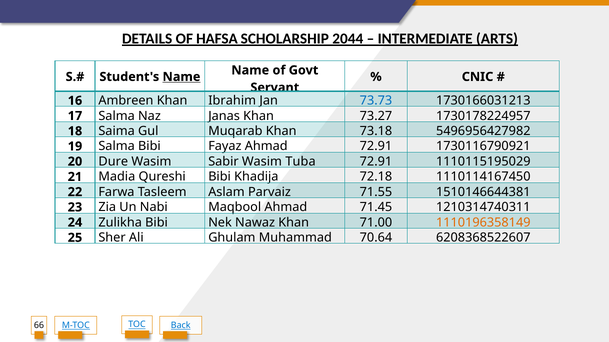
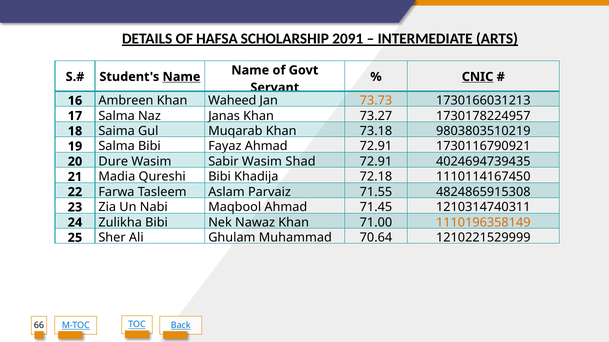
2044: 2044 -> 2091 (348, 39)
CNIC underline: none -> present (478, 77)
Ibrahim: Ibrahim -> Waheed (232, 101)
73.73 colour: blue -> orange (376, 101)
5496956427982: 5496956427982 -> 9803803510219 (483, 131)
Tuba: Tuba -> Shad (301, 162)
1110115195029: 1110115195029 -> 4024694739435 (483, 162)
1510146644381: 1510146644381 -> 4824865915308 (483, 192)
6208368522607: 6208368522607 -> 1210221529999 (483, 238)
